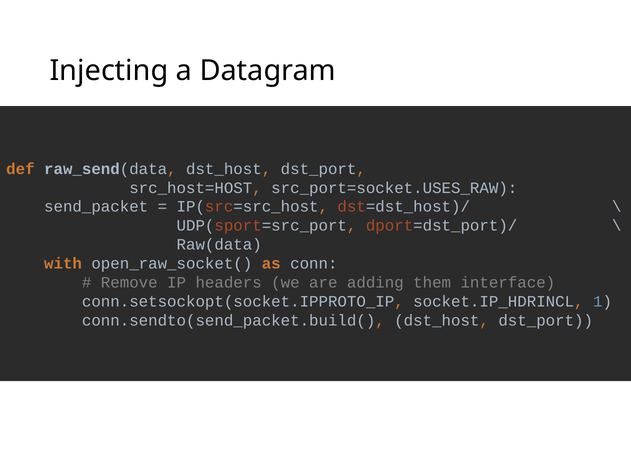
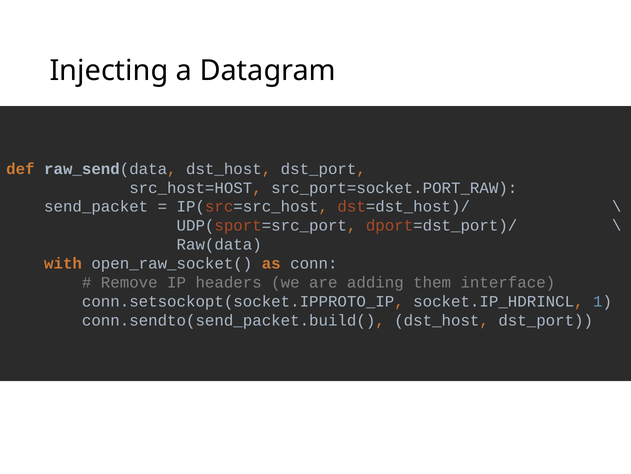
src_port=socket.USES_RAW: src_port=socket.USES_RAW -> src_port=socket.PORT_RAW (394, 187)
